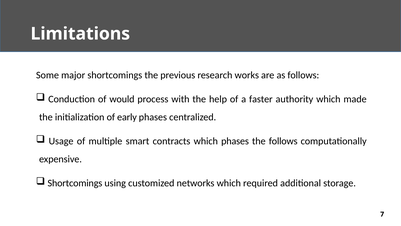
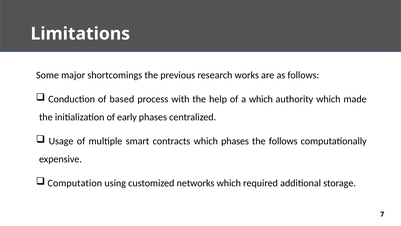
would: would -> based (122, 99)
a faster: faster -> which (261, 99)
Shortcomings: Shortcomings -> Computation (75, 183)
